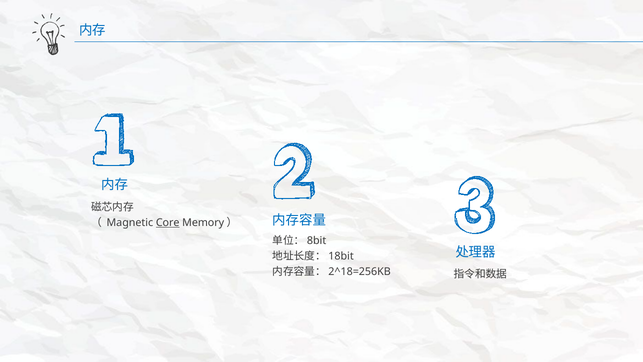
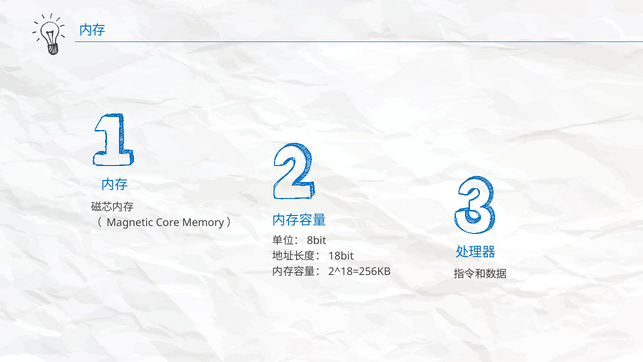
Core underline: present -> none (168, 222)
